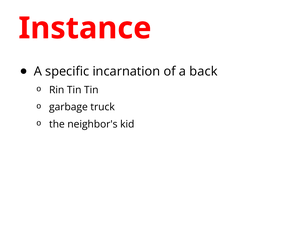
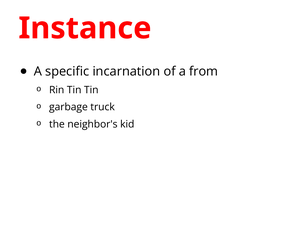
back: back -> from (204, 72)
